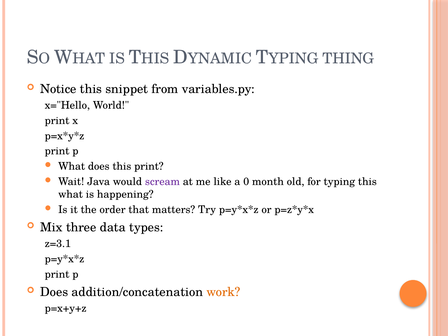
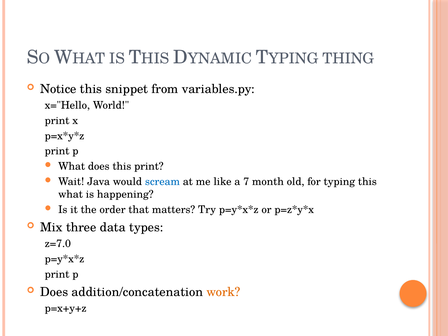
scream colour: purple -> blue (162, 182)
0: 0 -> 7 (246, 182)
z=3.1: z=3.1 -> z=7.0 (58, 244)
